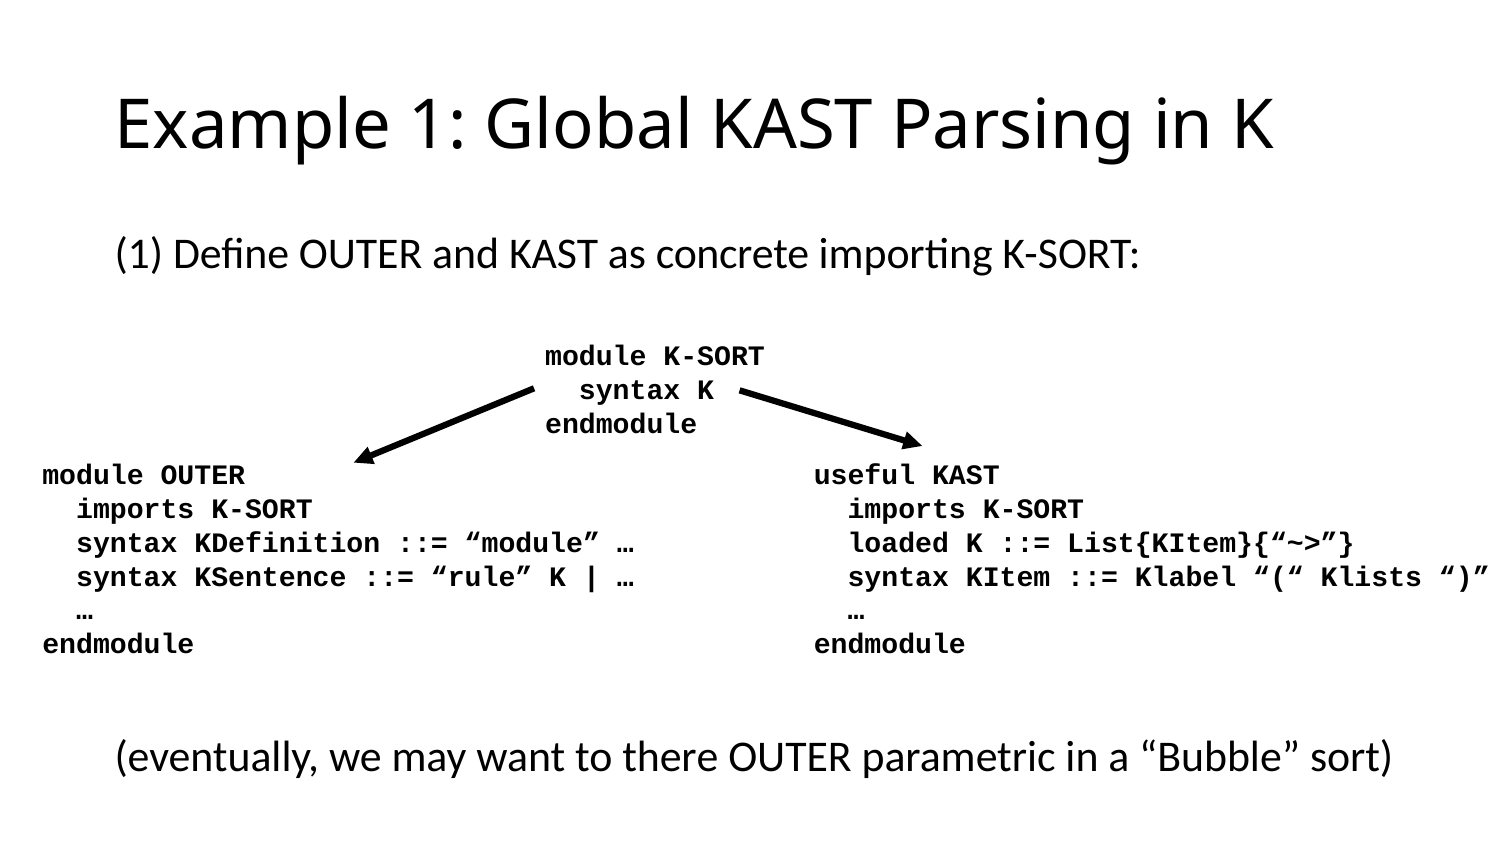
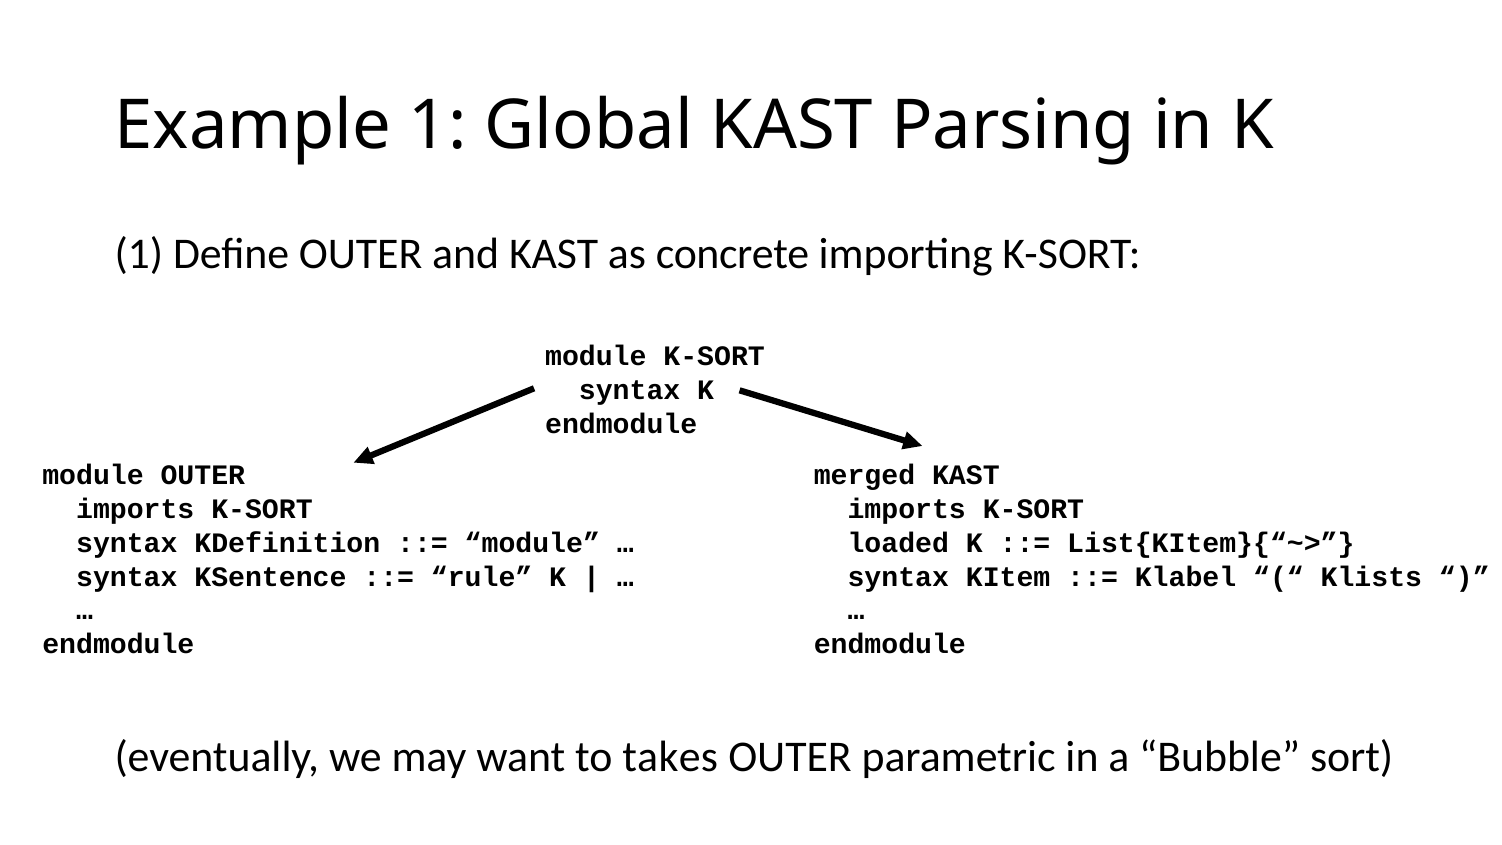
useful: useful -> merged (864, 475)
there: there -> takes (670, 757)
